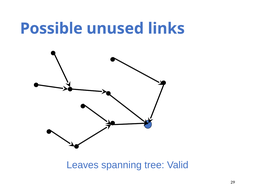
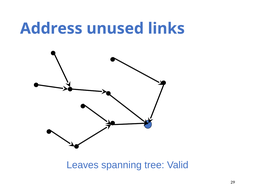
Possible: Possible -> Address (51, 29)
